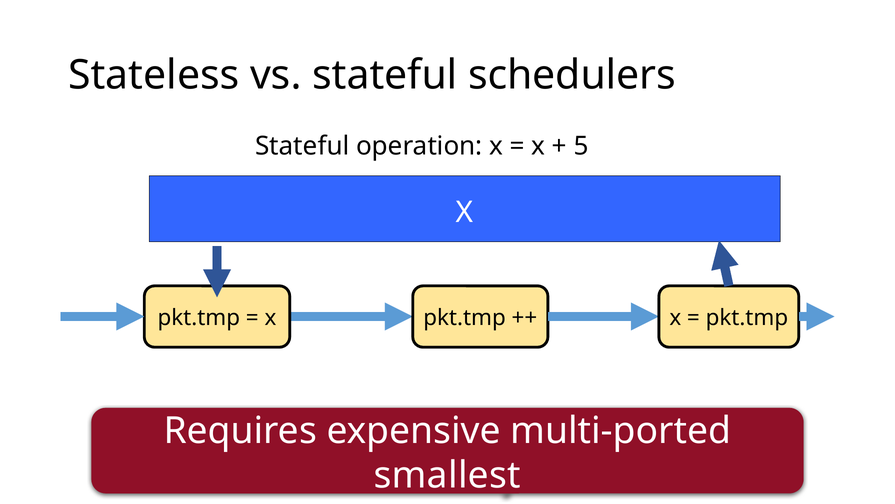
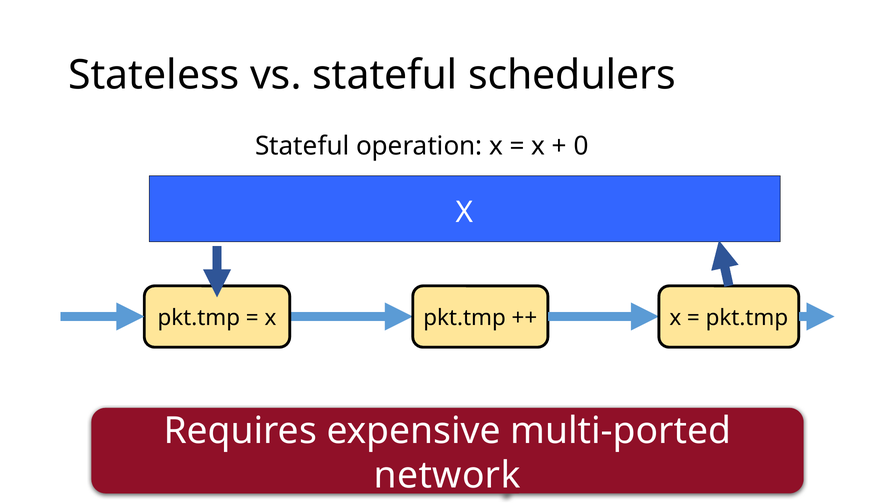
5: 5 -> 0 (581, 146)
smallest: smallest -> network (447, 475)
